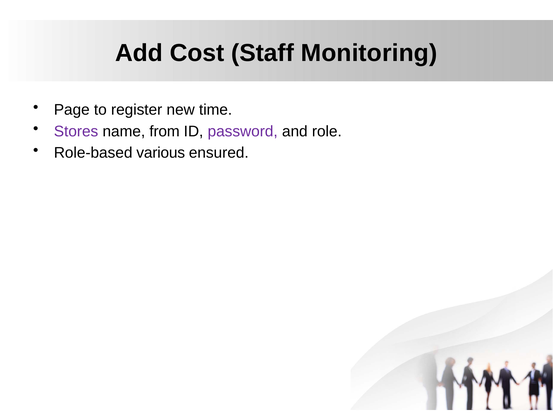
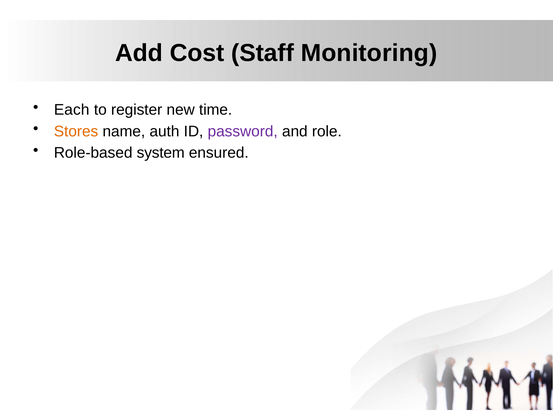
Page: Page -> Each (72, 110)
Stores colour: purple -> orange (76, 131)
from: from -> auth (164, 131)
various: various -> system (161, 153)
